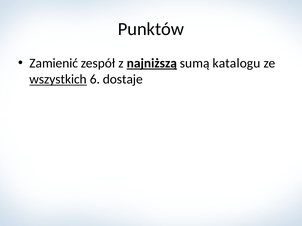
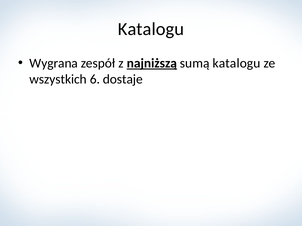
Punktów: Punktów -> Katalogu (151, 29)
Zamienić: Zamienić -> Wygrana (54, 63)
wszystkich underline: present -> none (58, 79)
